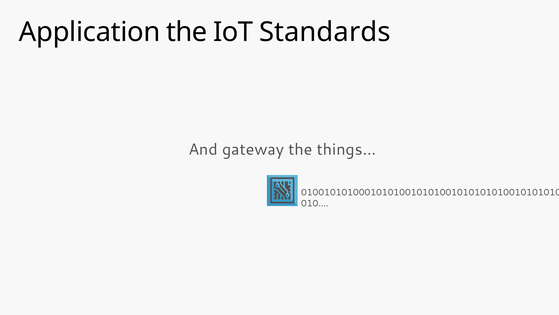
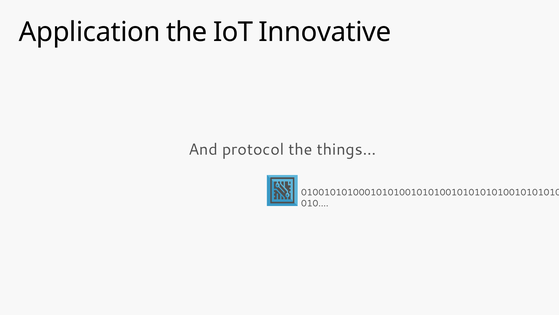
Standards: Standards -> Innovative (325, 32)
gateway: gateway -> protocol (253, 149)
